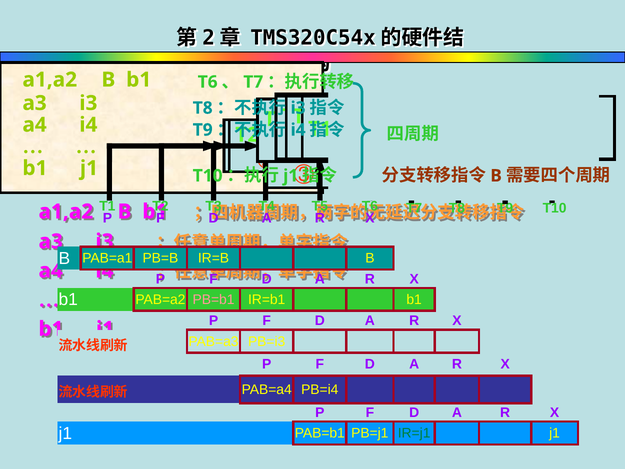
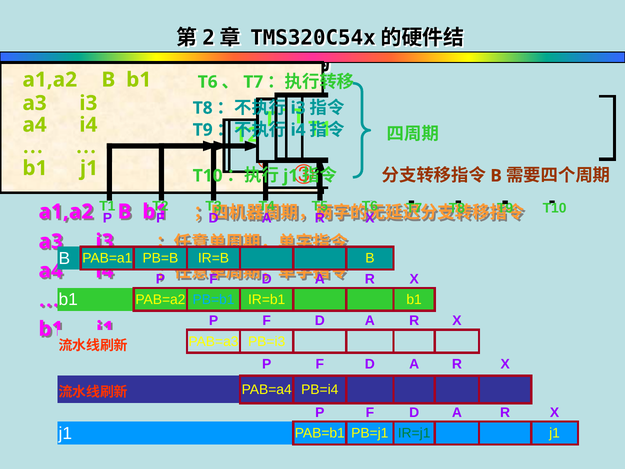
PB=b1 colour: pink -> light blue (214, 299)
